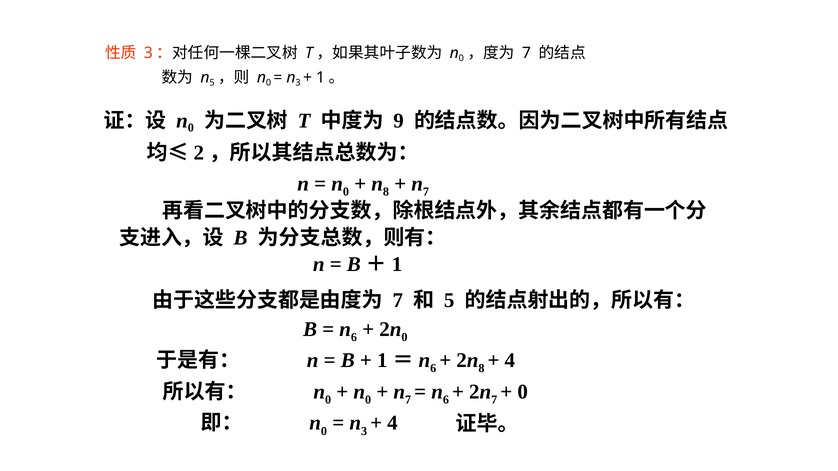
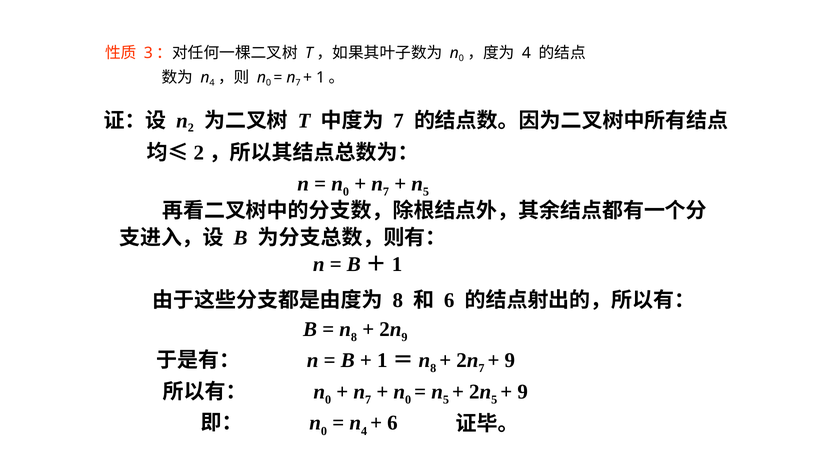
7: 7 -> 4 (526, 53)
5: 5 -> 4 (212, 83)
3: 3 -> 7 (298, 83)
0: 0 -> 2 (191, 128)
9: 9 -> 7 (399, 121)
8: 8 -> 7 (386, 192)
7: 7 -> 5 (426, 192)
7: 7 -> 8 (398, 301)
5: 5 -> 6 (449, 301)
6: 6 -> 8 (354, 338)
0: 0 -> 9 (404, 338)
6: 6 -> 8 (433, 369)
8: 8 -> 7 (481, 369)
4: 4 -> 9 (510, 360)
0: 0 -> 7 (368, 400)
7: 7 -> 0 (408, 400)
6: 6 -> 5 (446, 400)
7: 7 -> 5 (494, 400)
0: 0 -> 9 (523, 392)
3: 3 -> 4 (364, 431)
4: 4 -> 6 (392, 423)
